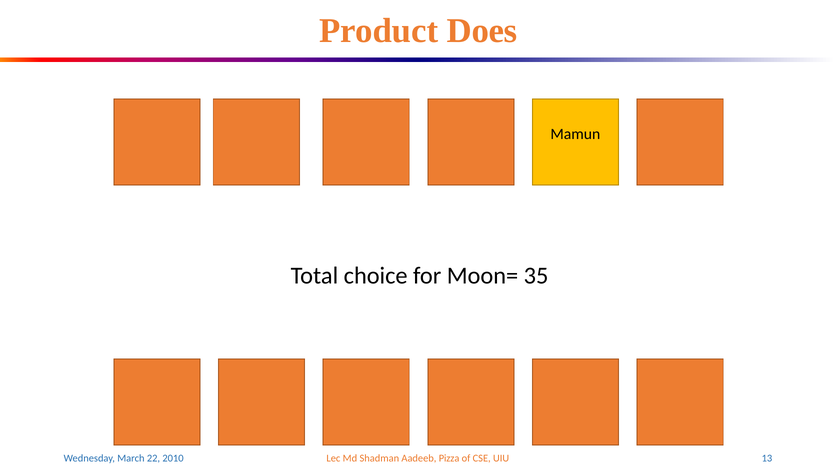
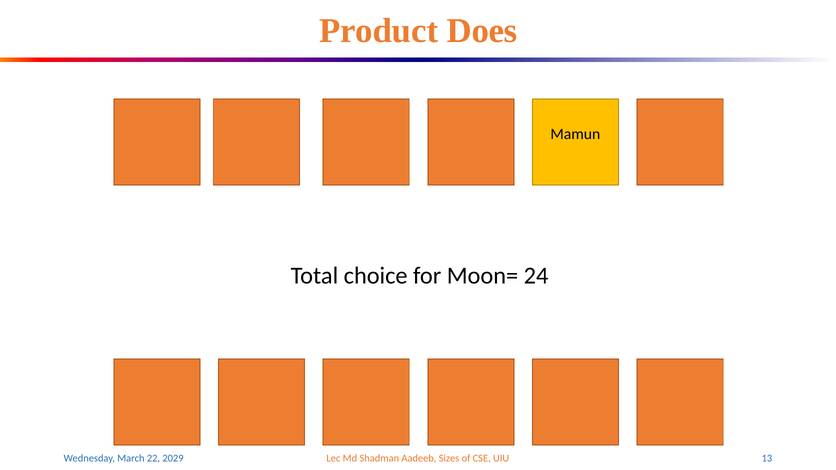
35: 35 -> 24 (536, 276)
2010: 2010 -> 2029 (173, 458)
Pizza: Pizza -> Sizes (449, 458)
